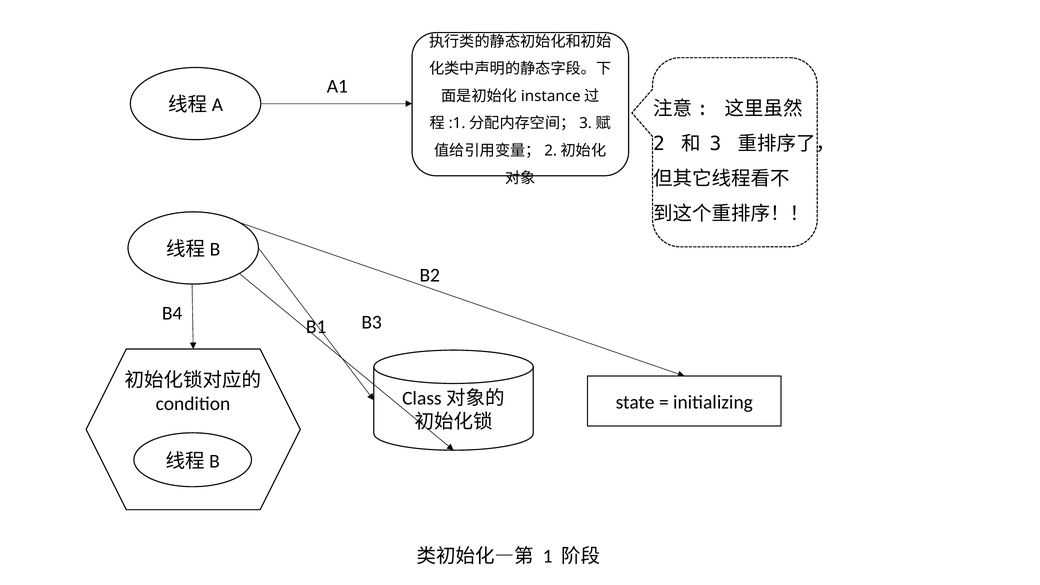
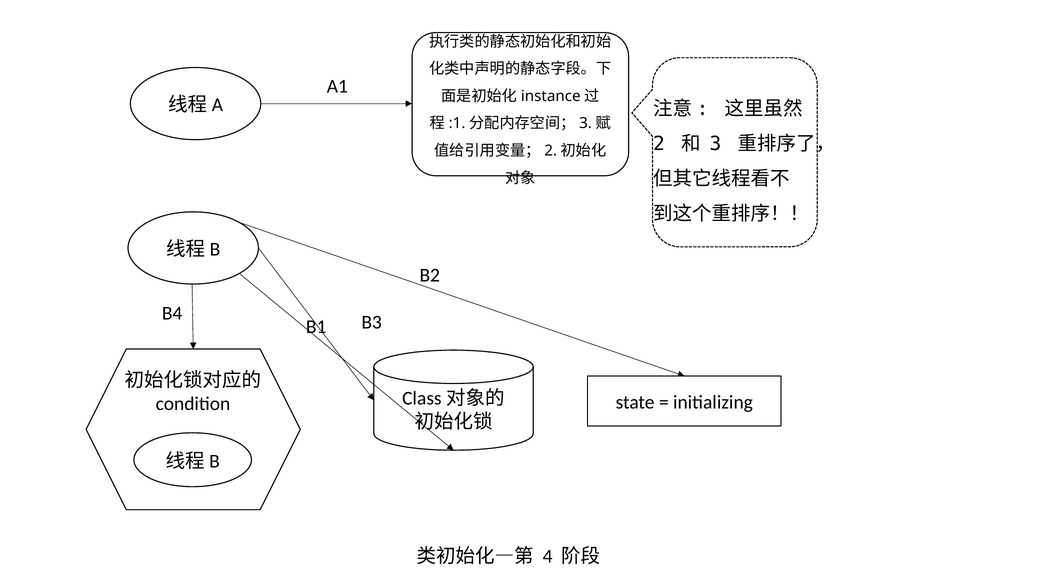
1: 1 -> 4 (548, 556)
